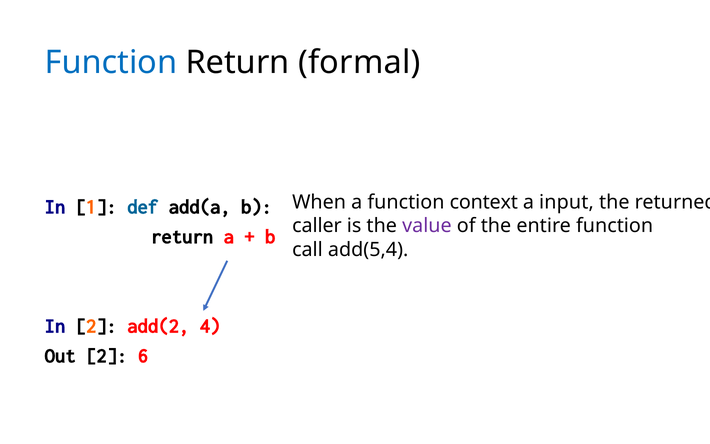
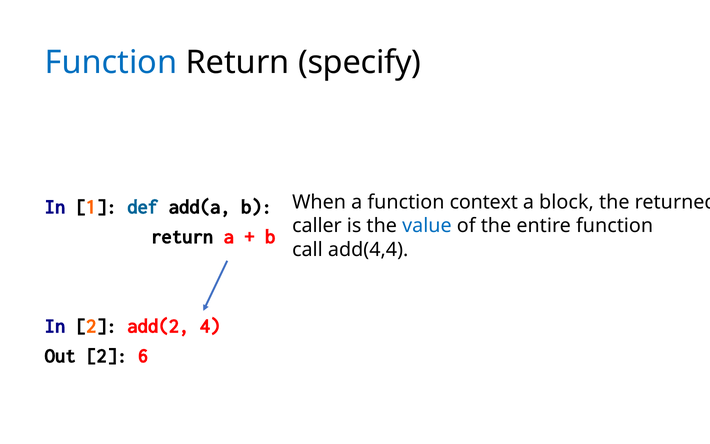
formal: formal -> specify (360, 63)
input: input -> block (566, 202)
value colour: purple -> blue (427, 226)
add(5,4: add(5,4 -> add(4,4 (368, 250)
